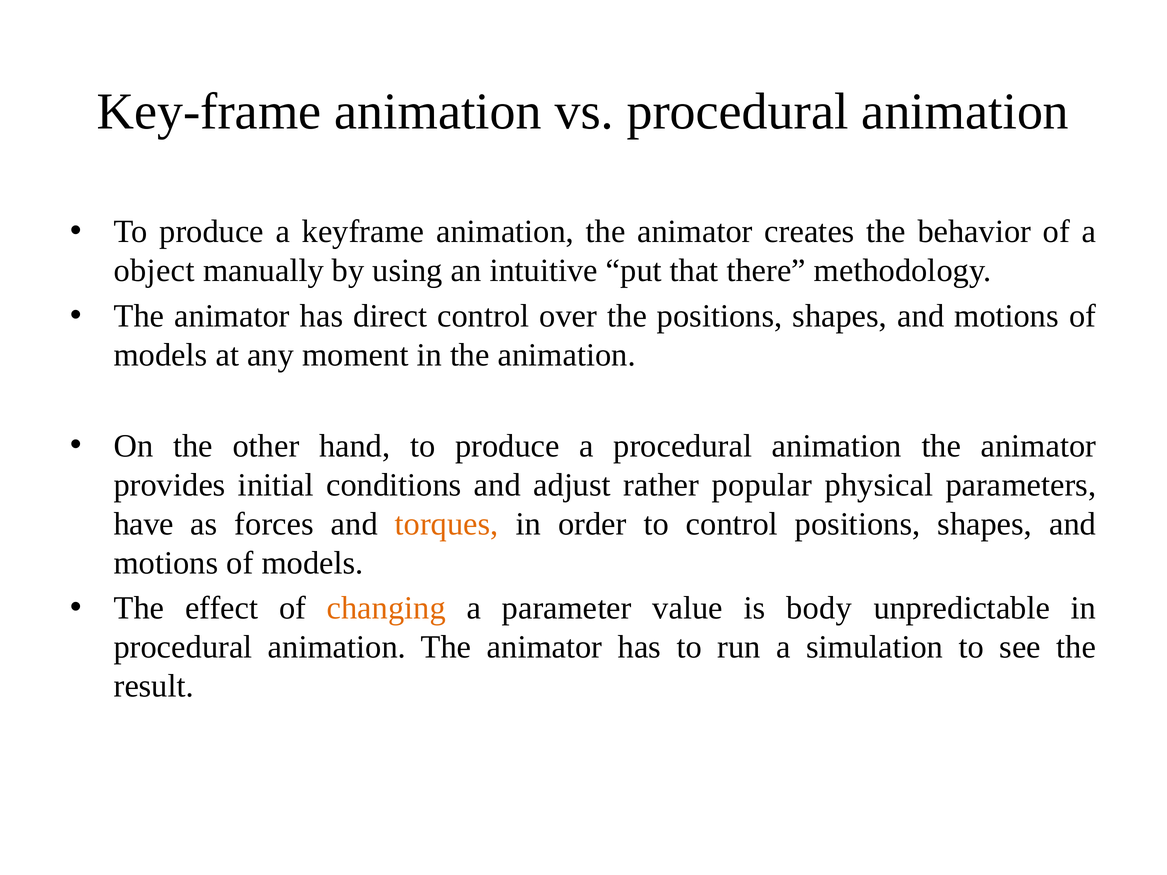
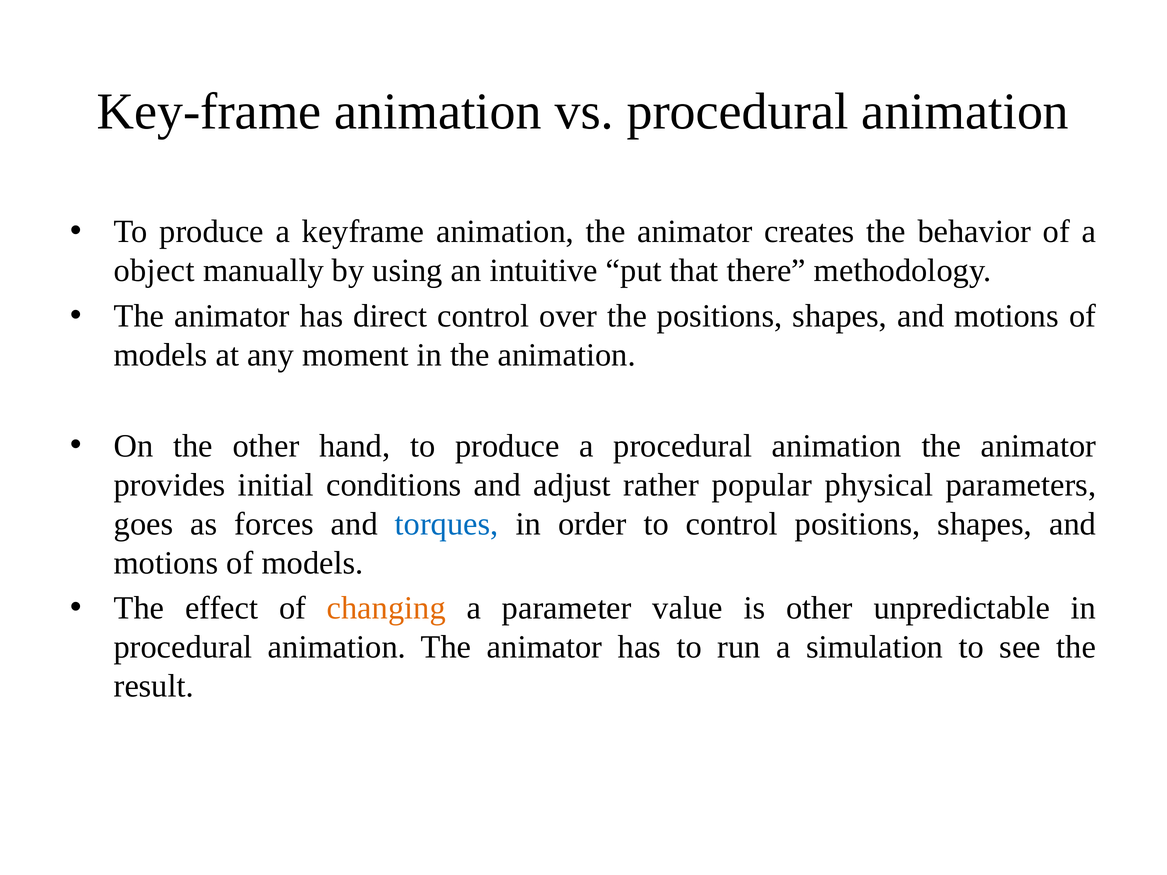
have: have -> goes (144, 524)
torques colour: orange -> blue (447, 524)
is body: body -> other (819, 608)
